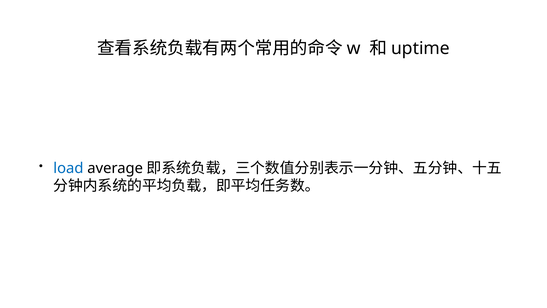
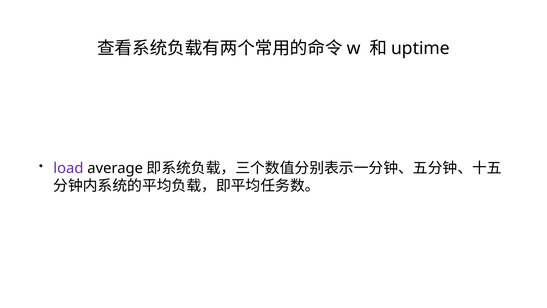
load colour: blue -> purple (68, 168)
